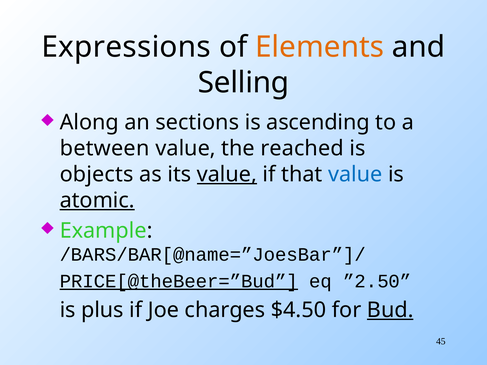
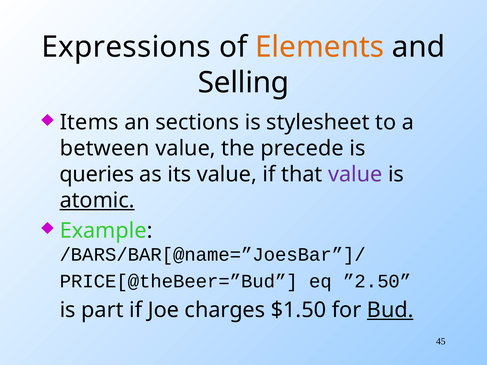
Along: Along -> Items (89, 122)
ascending: ascending -> stylesheet (318, 122)
reached: reached -> precede (302, 148)
objects: objects -> queries (97, 174)
value underline: present -> none (227, 174)
value colour: blue -> purple (355, 174)
PRICE[@theBeer=”Bud underline: present -> none (179, 281)
plus: plus -> part (102, 310)
$4.50: $4.50 -> $1.50 (299, 310)
